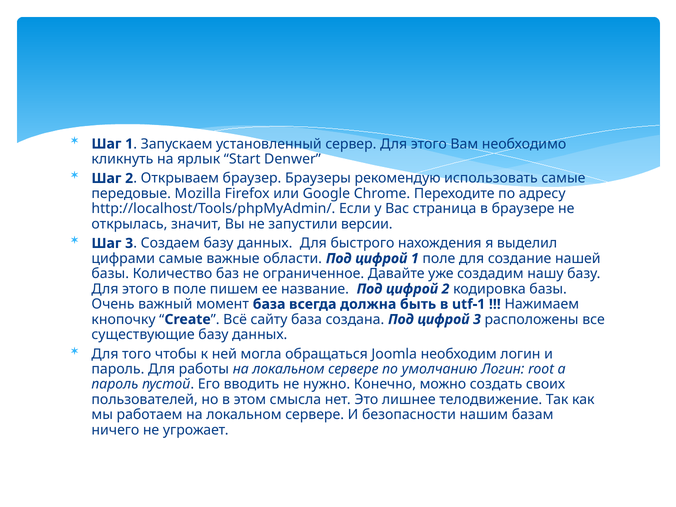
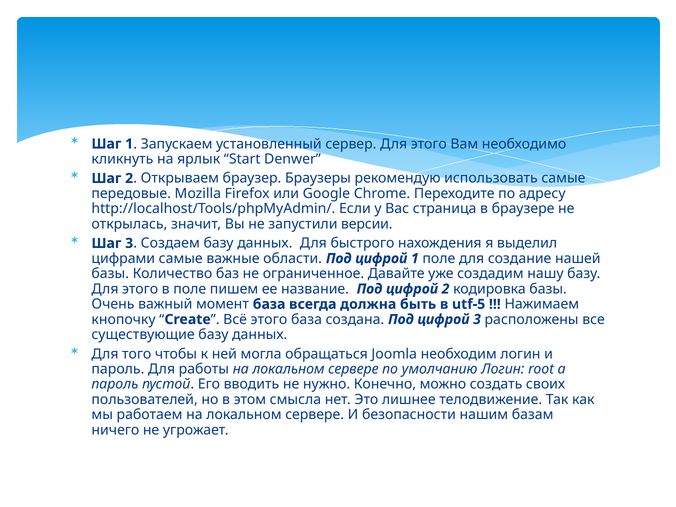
utf-1: utf-1 -> utf-5 (469, 304)
Всё сайту: сайту -> этого (269, 319)
